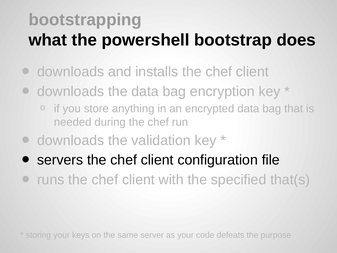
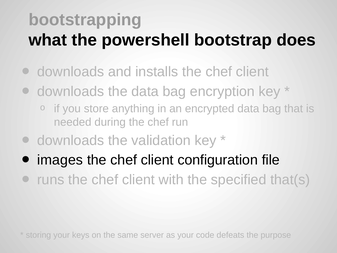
servers: servers -> images (60, 160)
